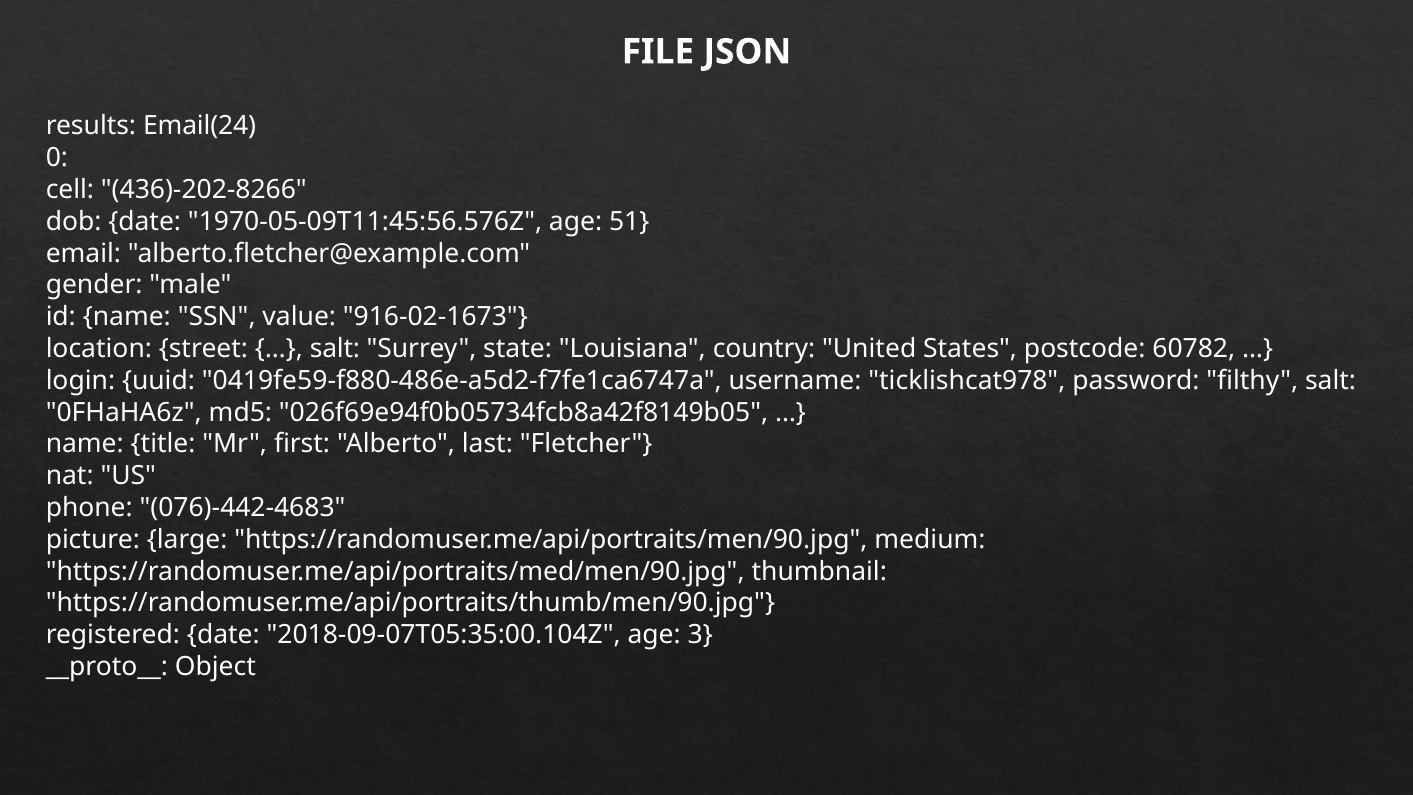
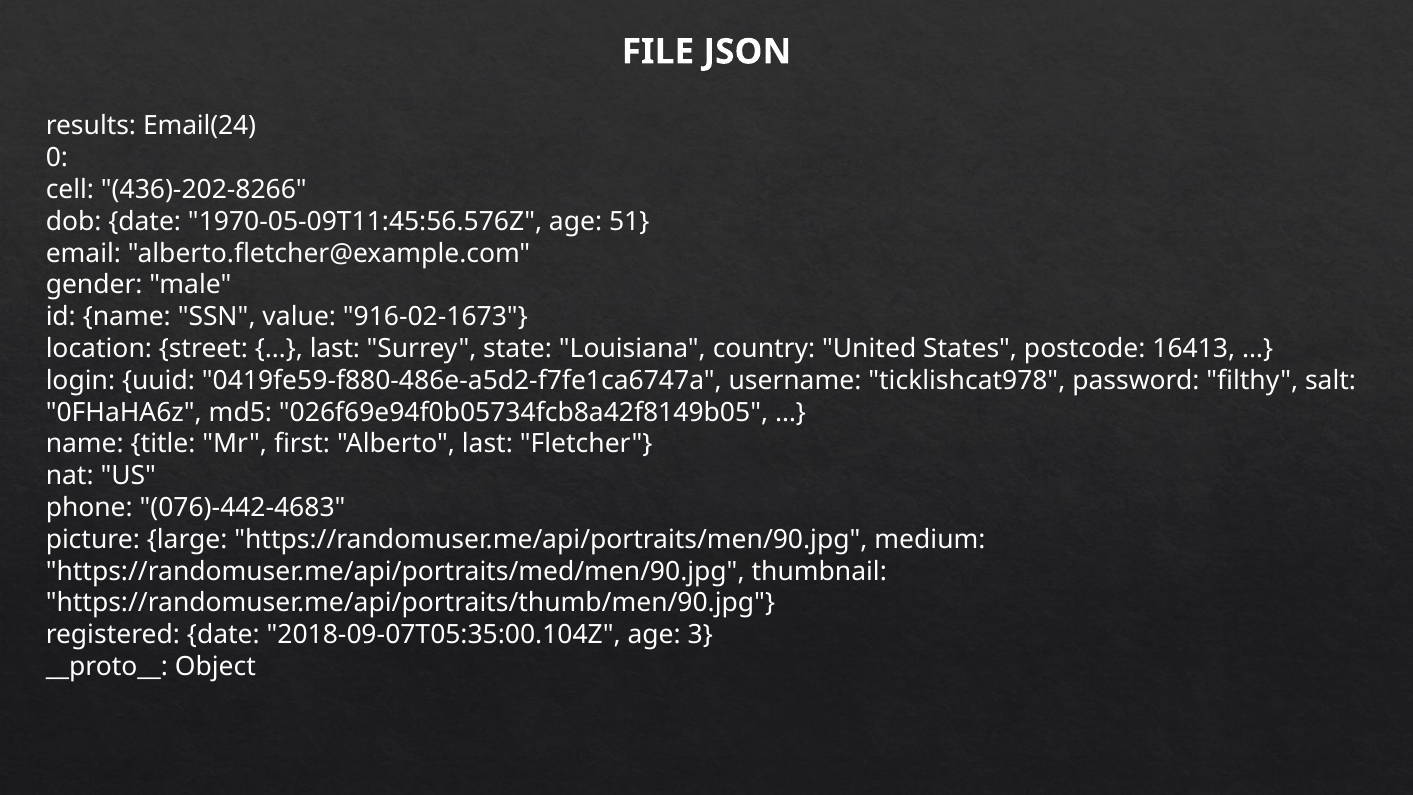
salt: salt -> last (335, 349)
60782: 60782 -> 16413 (1194, 349)
